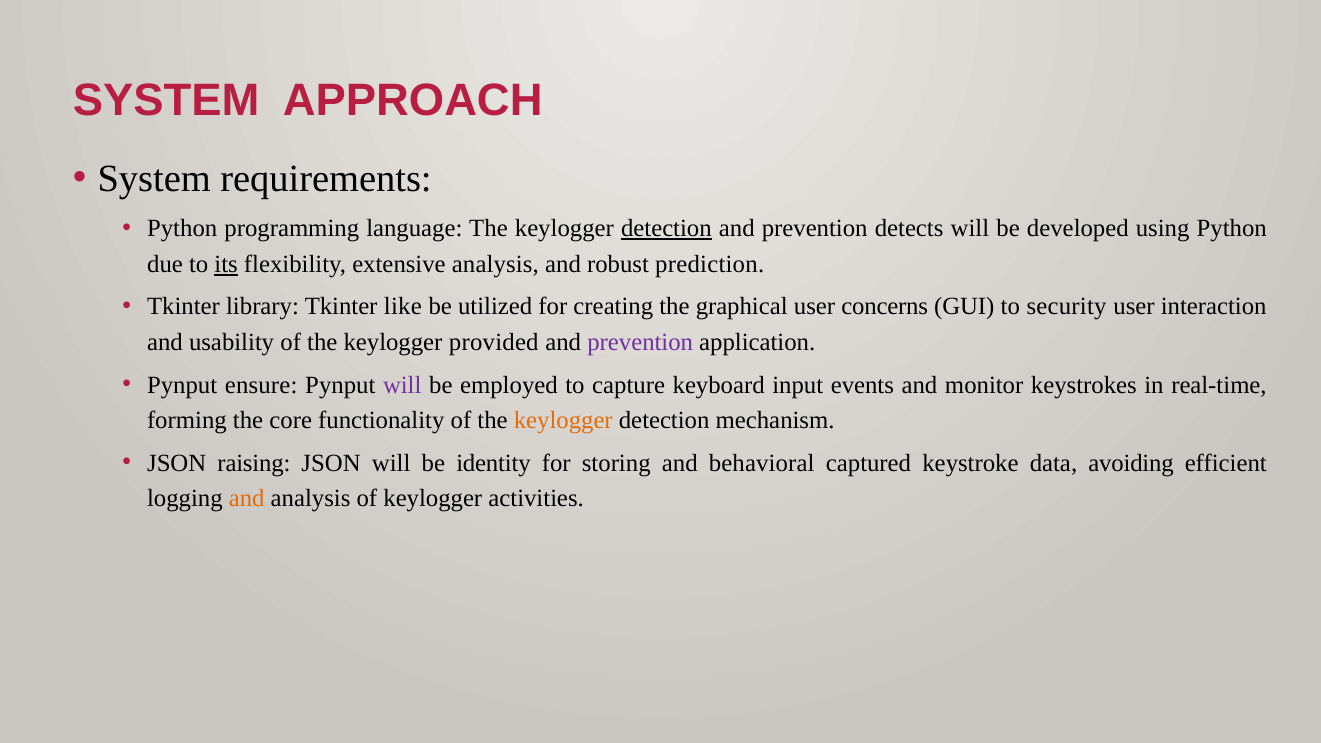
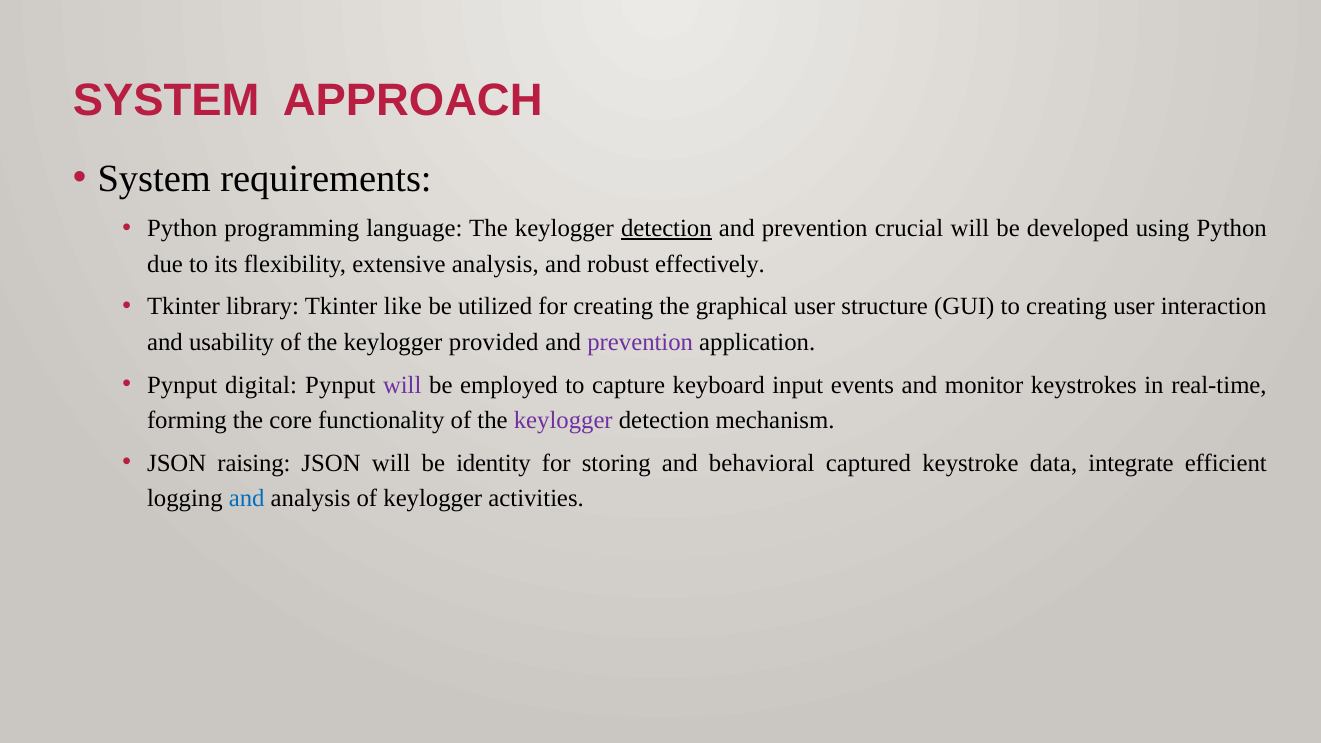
detects: detects -> crucial (909, 229)
its underline: present -> none (226, 264)
prediction: prediction -> effectively (710, 264)
concerns: concerns -> structure (885, 307)
to security: security -> creating (1067, 307)
ensure: ensure -> digital (261, 385)
keylogger colour: orange -> purple (563, 421)
avoiding: avoiding -> integrate (1131, 463)
and colour: orange -> blue (247, 499)
